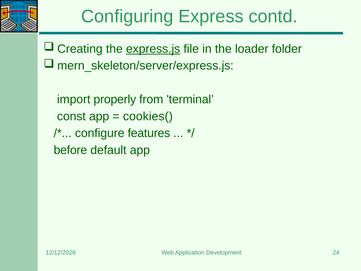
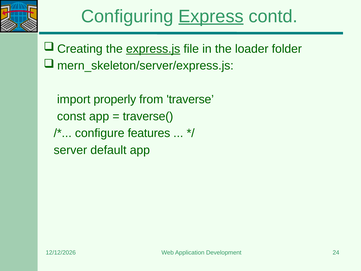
Express underline: none -> present (211, 16)
terminal: terminal -> traverse (190, 99)
cookies(: cookies( -> traverse( (148, 116)
before: before -> server (70, 150)
